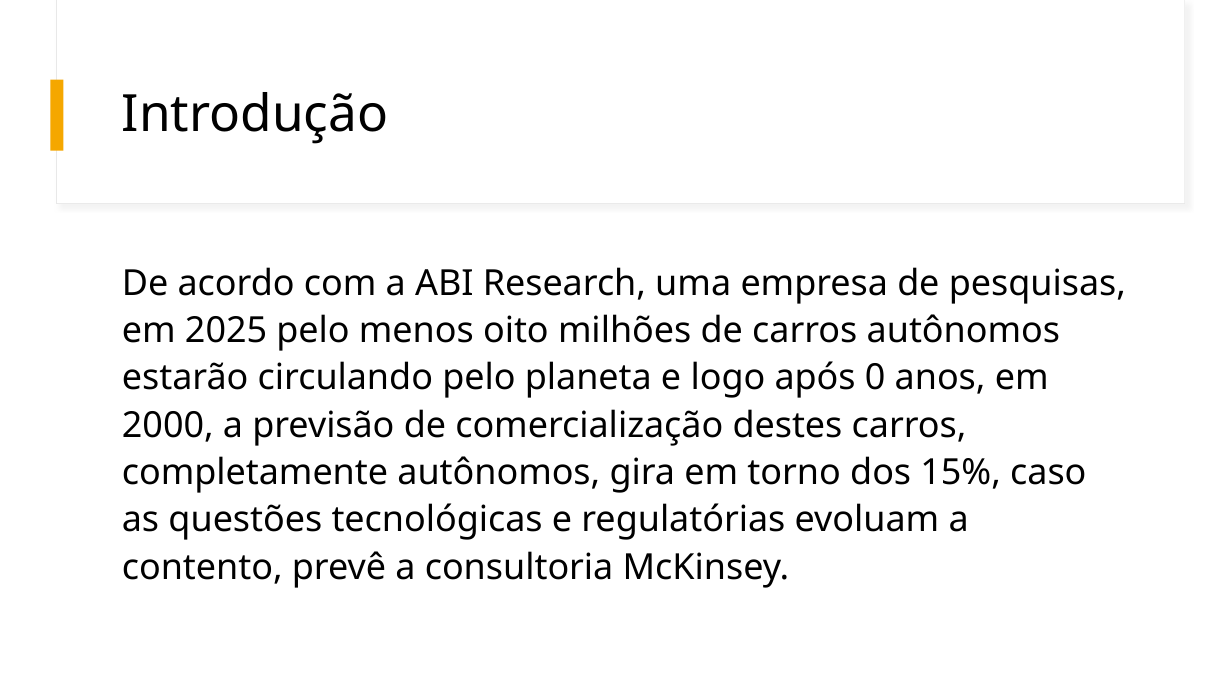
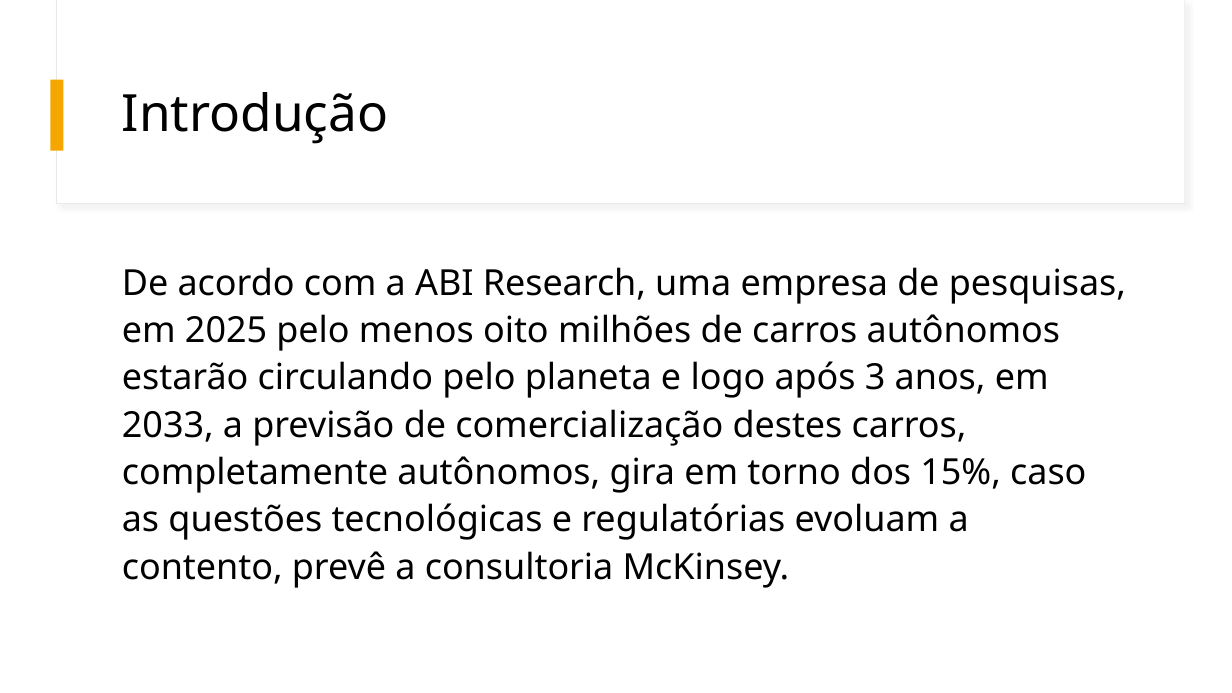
0: 0 -> 3 (875, 378)
2000: 2000 -> 2033 (168, 425)
